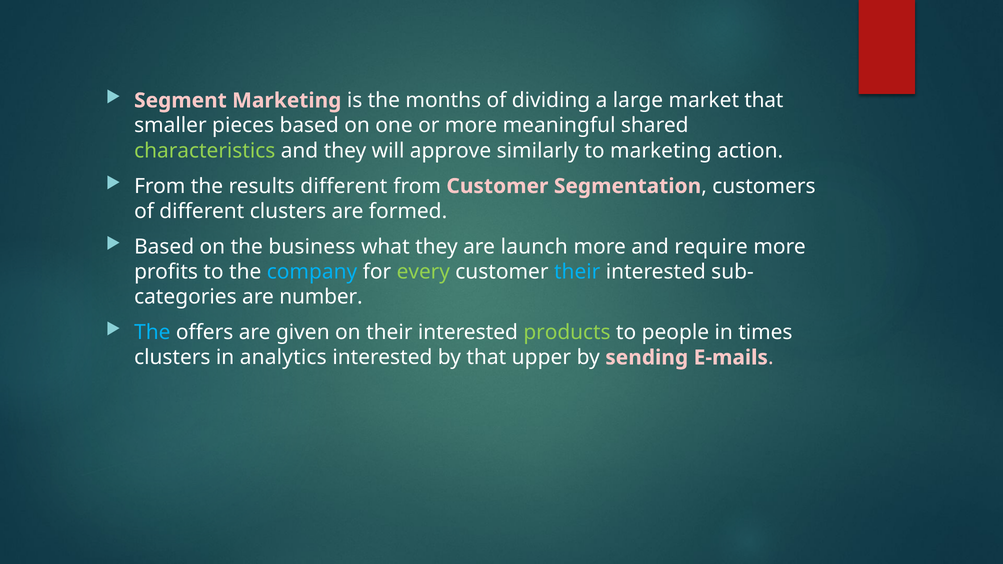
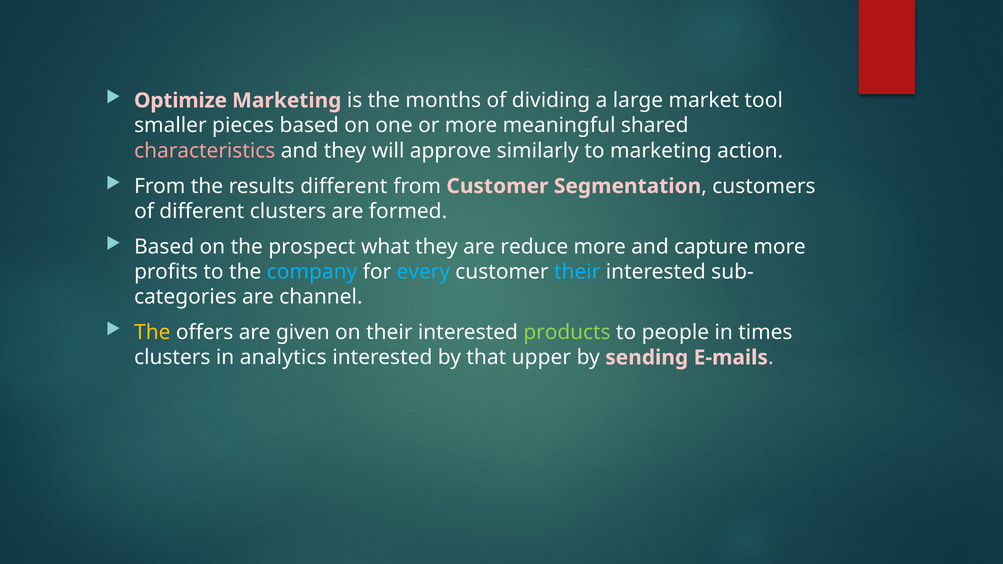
Segment: Segment -> Optimize (181, 101)
market that: that -> tool (764, 101)
characteristics colour: light green -> pink (205, 151)
business: business -> prospect (312, 247)
launch: launch -> reduce (534, 247)
require: require -> capture (711, 247)
every colour: light green -> light blue (423, 272)
number: number -> channel (321, 297)
The colour: light blue -> yellow (152, 333)
